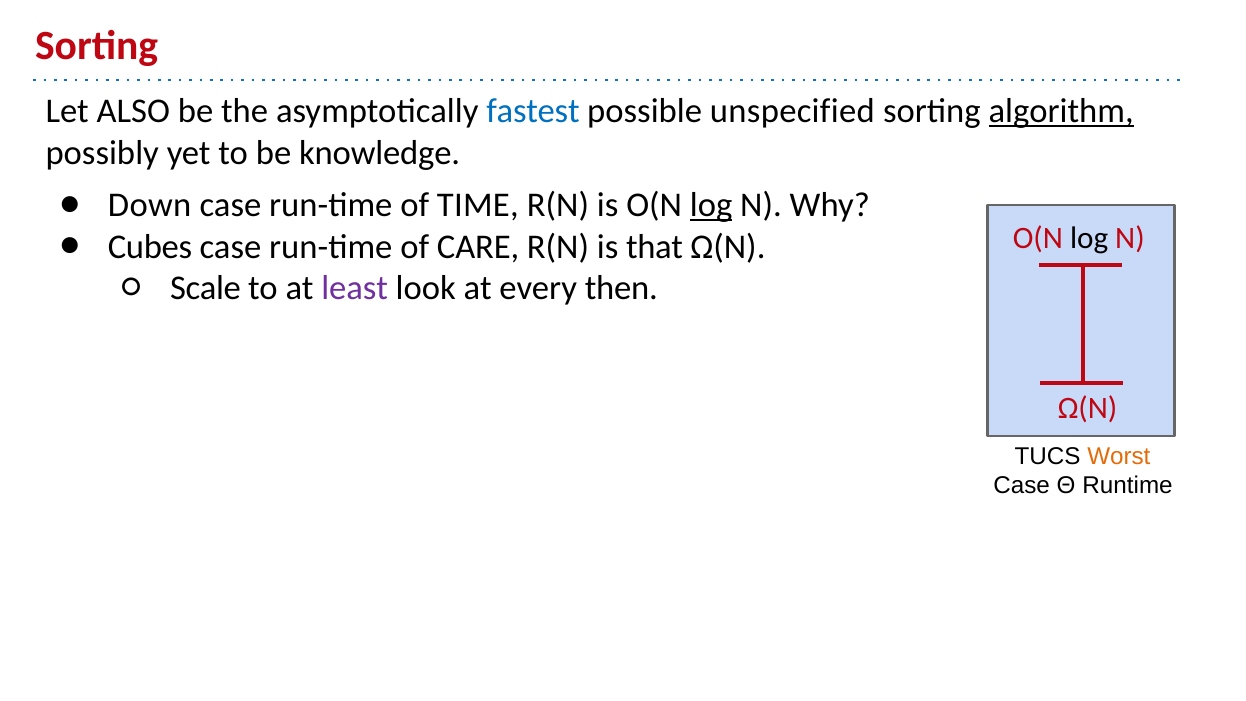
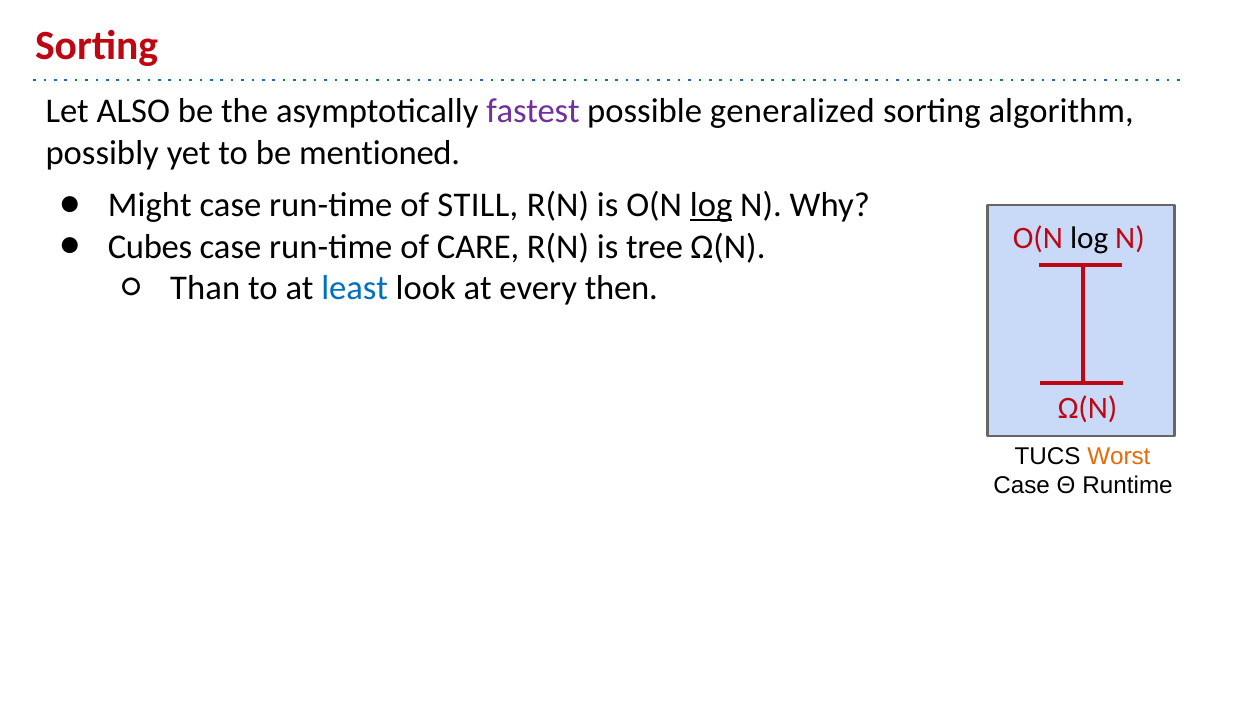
fastest colour: blue -> purple (533, 112)
unspecified: unspecified -> generalized (792, 112)
algorithm underline: present -> none (1061, 112)
knowledge: knowledge -> mentioned (380, 153)
Down: Down -> Might (150, 205)
TIME: TIME -> STILL (478, 205)
that: that -> tree (655, 247)
Scale: Scale -> Than (205, 288)
least colour: purple -> blue (355, 288)
